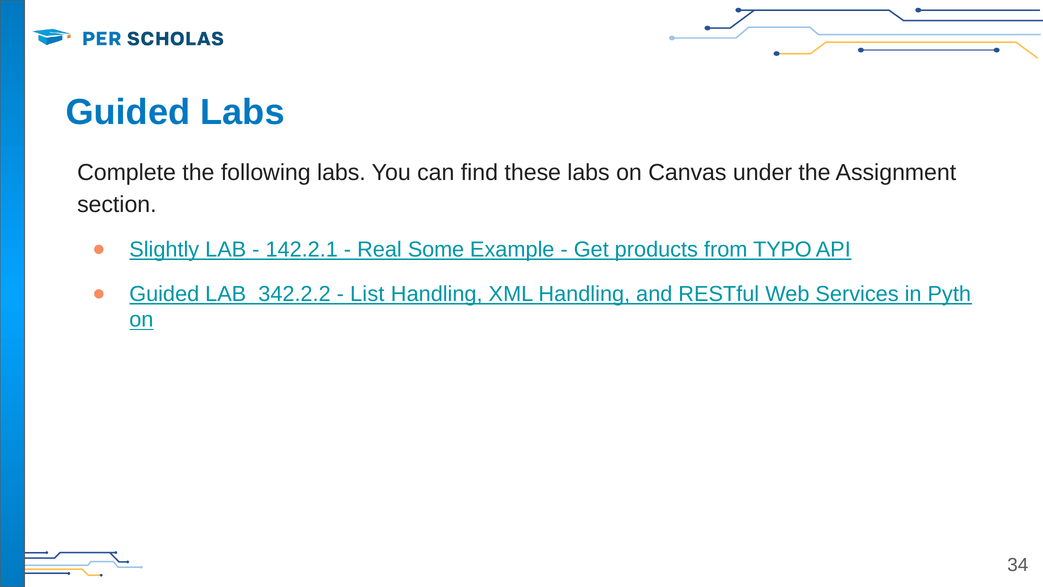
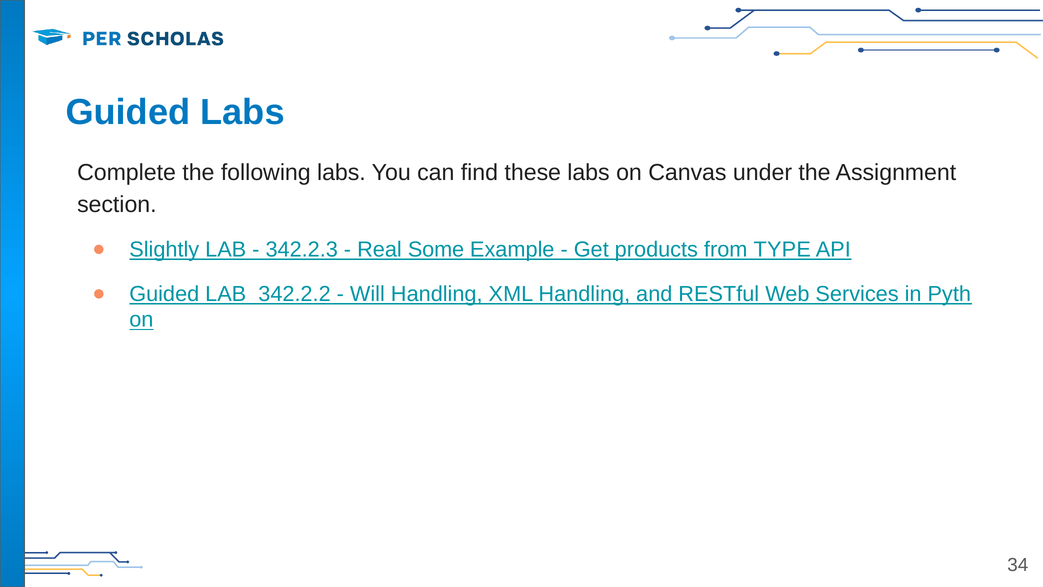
142.2.1: 142.2.1 -> 342.2.3 (302, 250)
TYPO: TYPO -> TYPE (782, 250)
List: List -> Will (367, 294)
